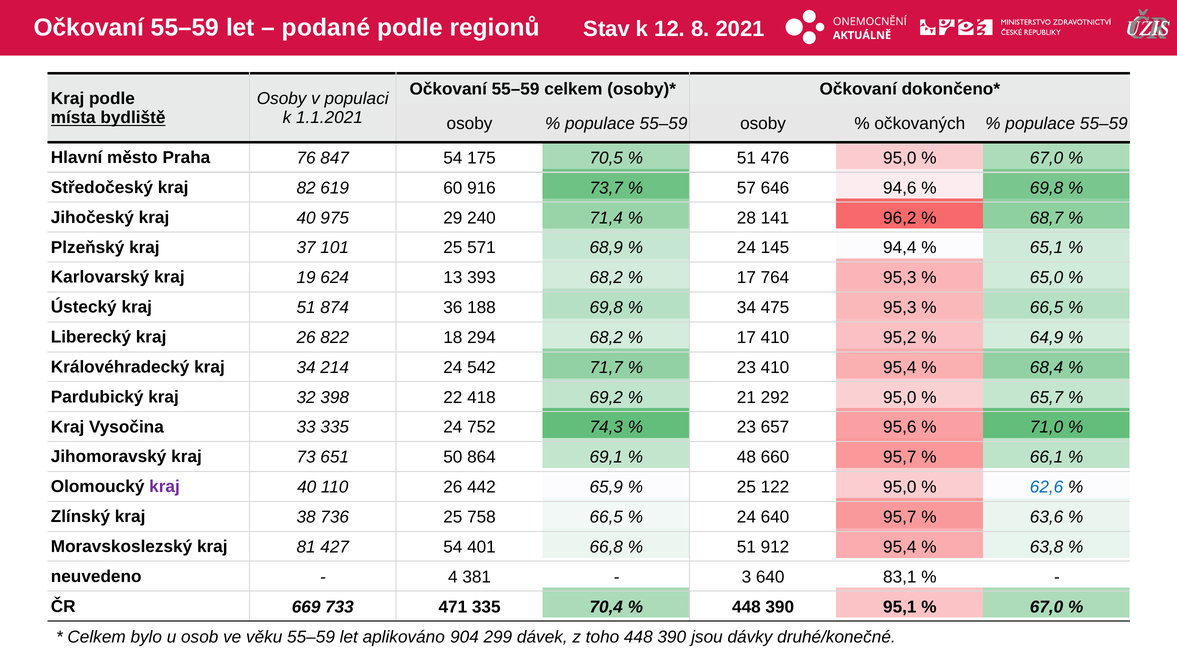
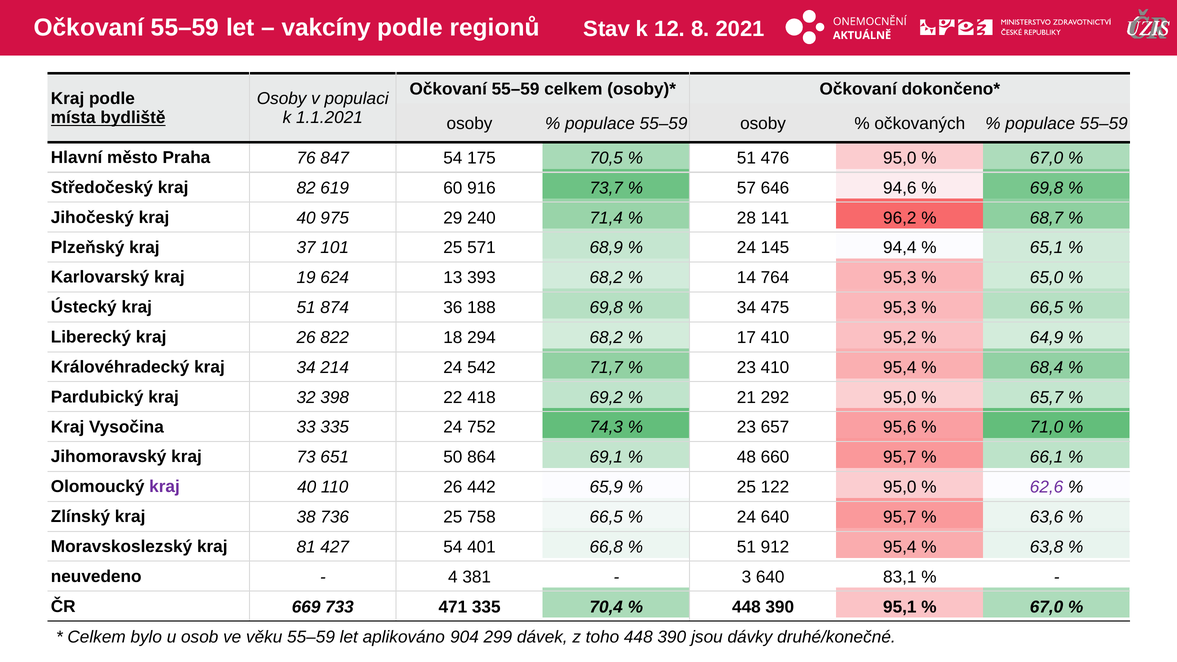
podané: podané -> vakcíny (326, 28)
17: 17 -> 14 (746, 278)
62,6 colour: blue -> purple (1047, 487)
